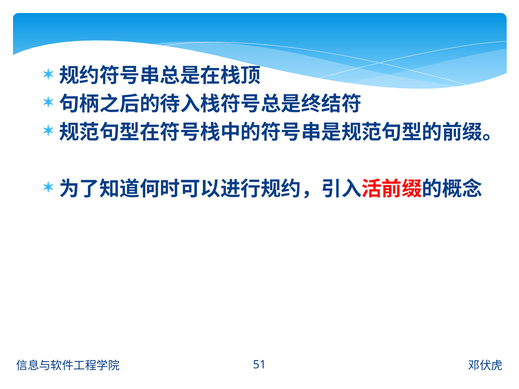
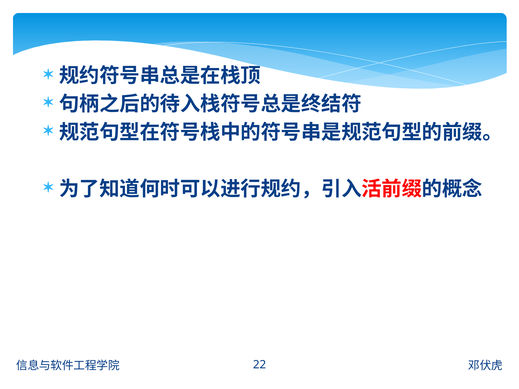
51: 51 -> 22 (260, 365)
